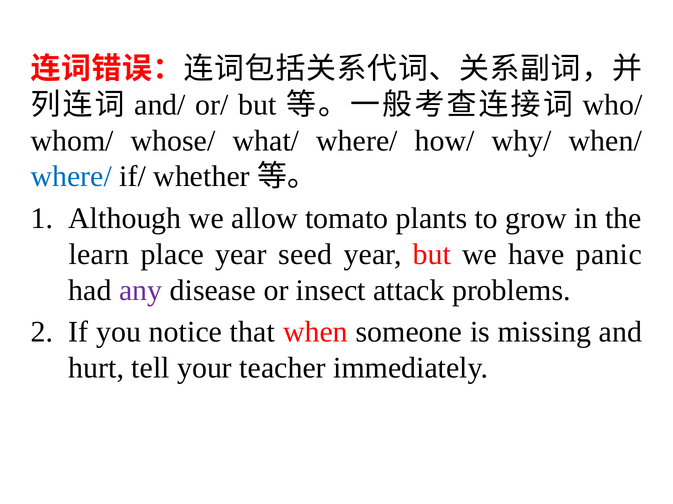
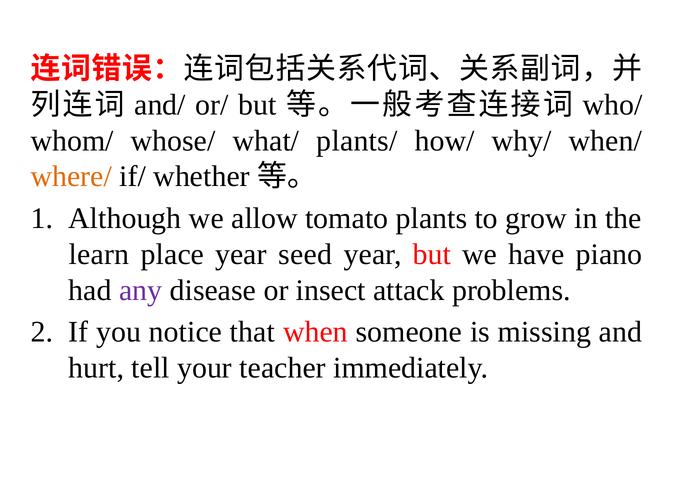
what/ where/: where/ -> plants/ (357, 141)
where/ colour: blue -> orange (71, 177)
panic: panic -> piano (609, 255)
